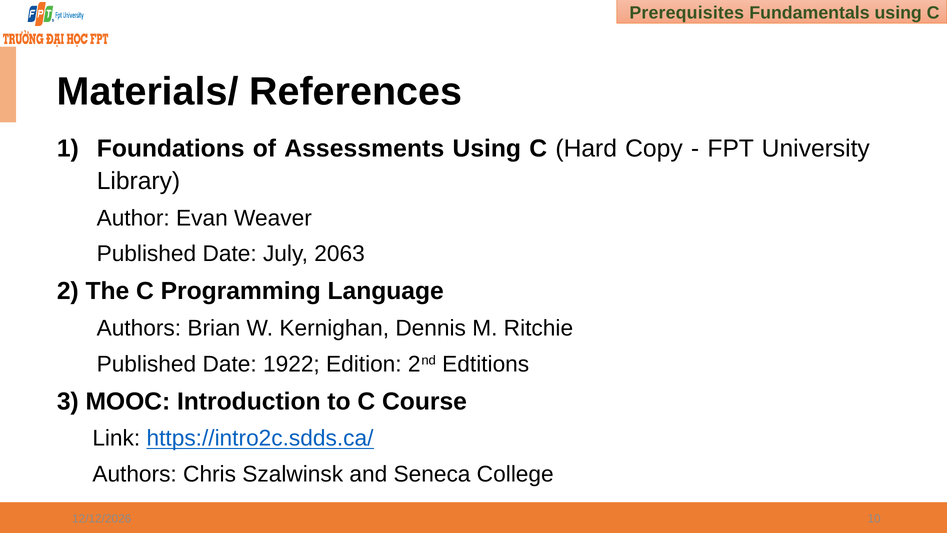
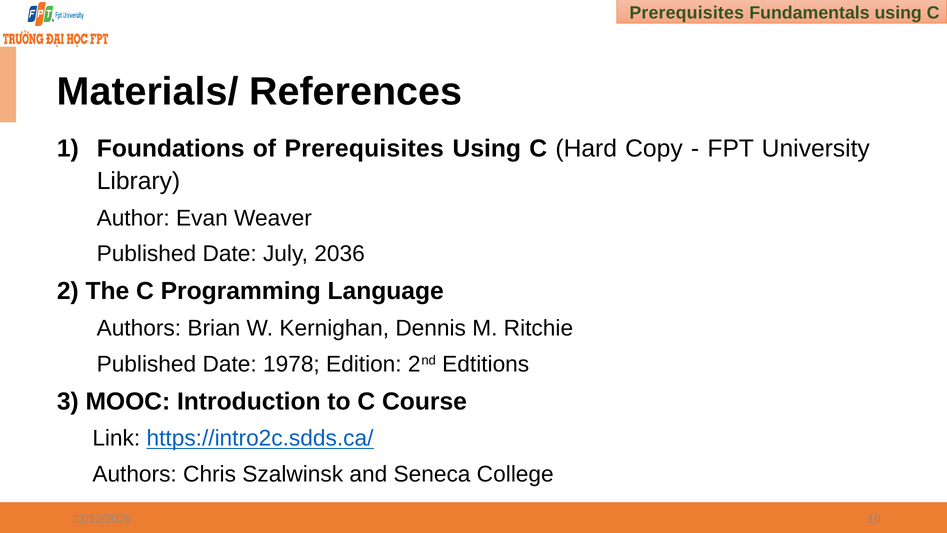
of Assessments: Assessments -> Prerequisites (364, 148)
2063: 2063 -> 2036 (340, 254)
1922: 1922 -> 1978 (291, 364)
